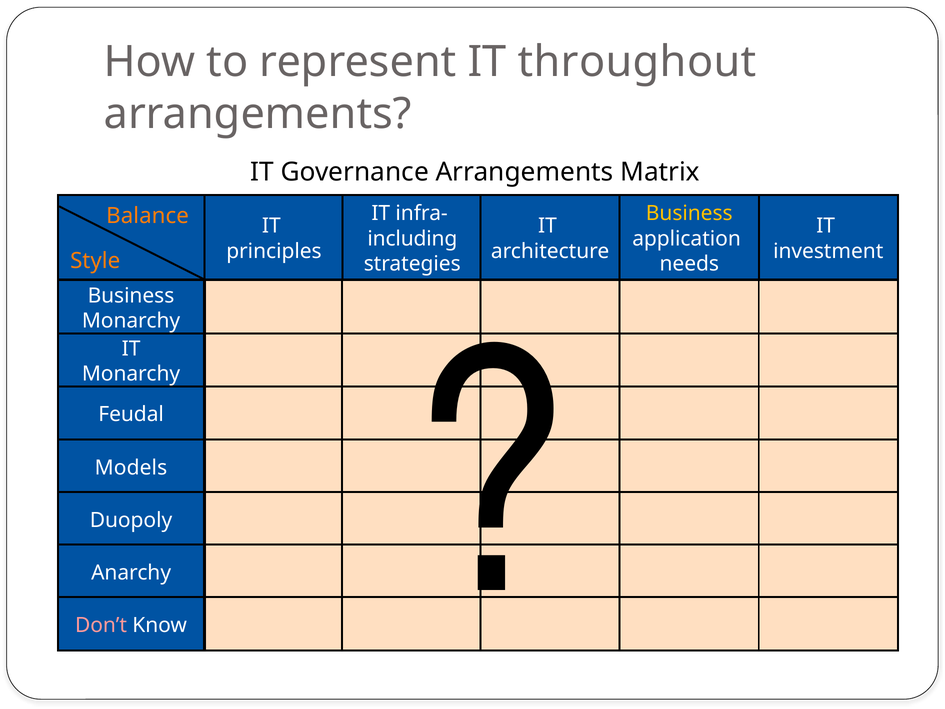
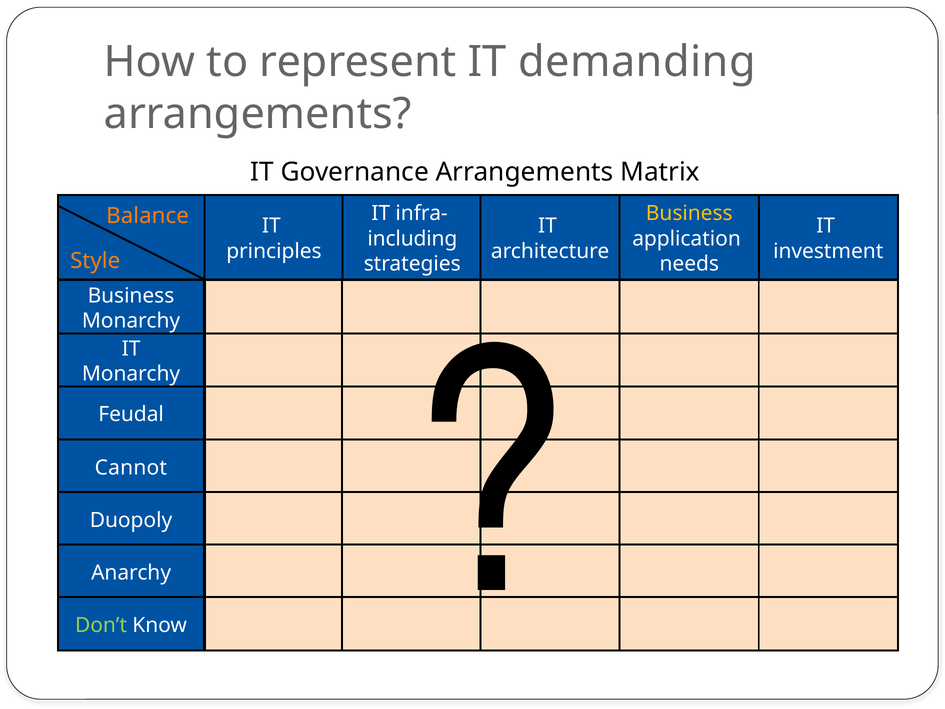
throughout: throughout -> demanding (637, 62)
Models: Models -> Cannot (131, 468)
Don’t colour: pink -> light green (101, 625)
